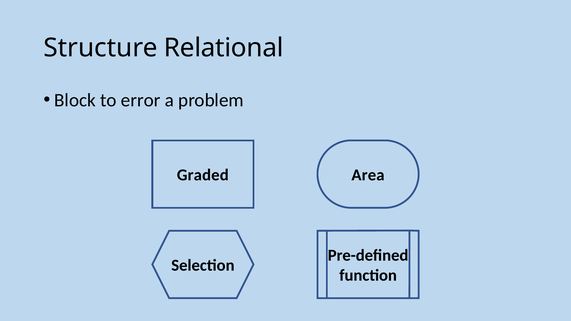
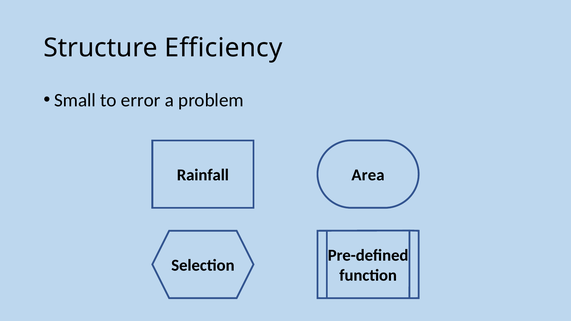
Relational: Relational -> Efficiency (223, 48)
Block: Block -> Small (75, 100)
Graded: Graded -> Rainfall (203, 175)
